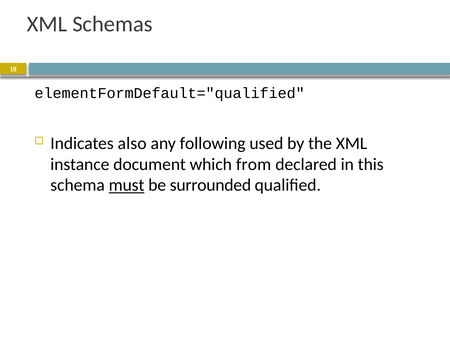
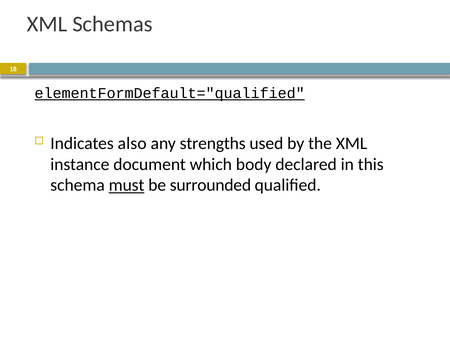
elementFormDefault="qualified underline: none -> present (170, 94)
following: following -> strengths (213, 143)
from: from -> body (254, 164)
